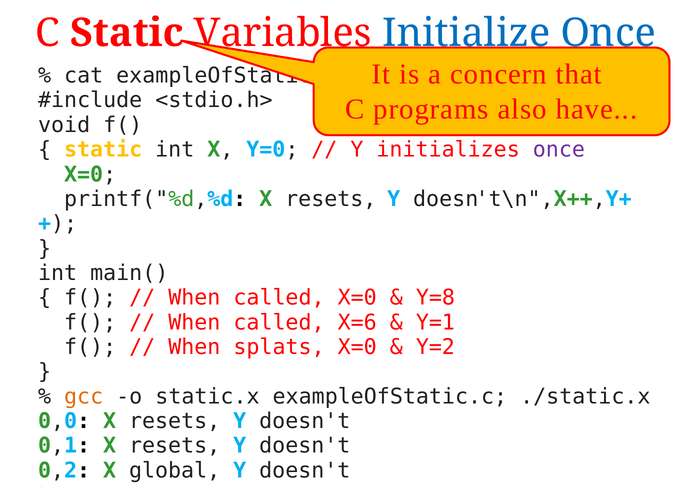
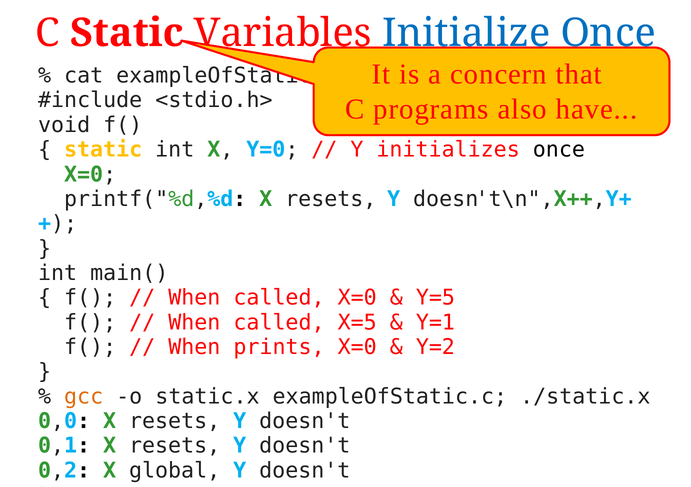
once colour: purple -> black (559, 150)
Y=8: Y=8 -> Y=5 (435, 298)
X=6: X=6 -> X=5 (357, 322)
splats: splats -> prints (279, 347)
